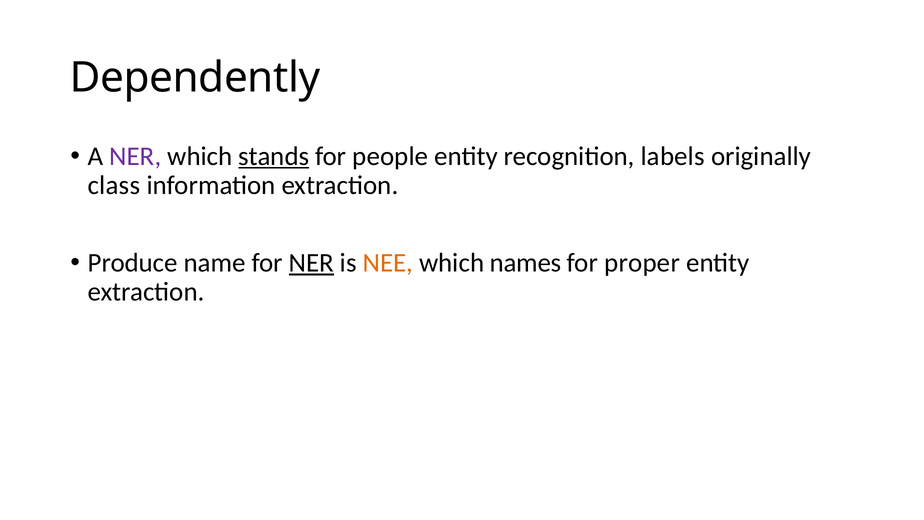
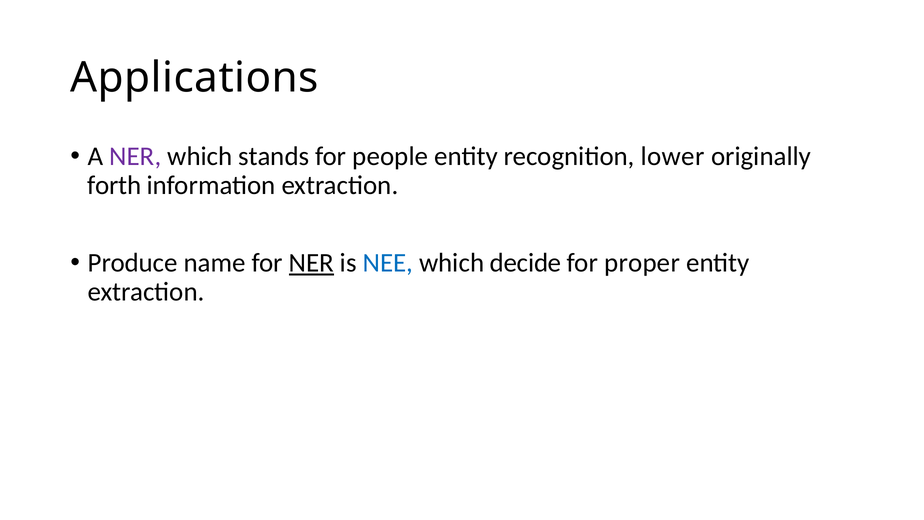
Dependently: Dependently -> Applications (194, 78)
stands underline: present -> none (274, 156)
labels: labels -> lower (673, 156)
class: class -> forth (114, 185)
NEE colour: orange -> blue (388, 263)
names: names -> decide (526, 263)
